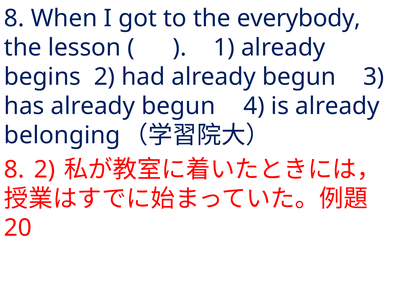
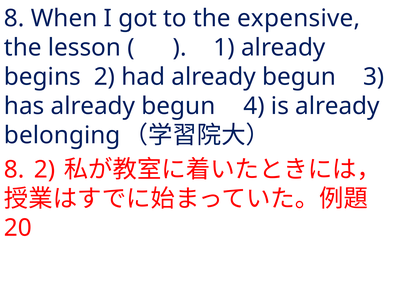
everybody: everybody -> expensive (299, 18)
